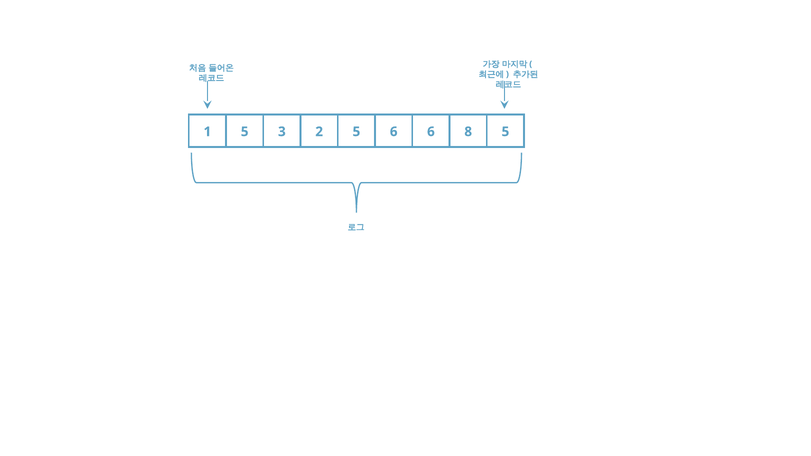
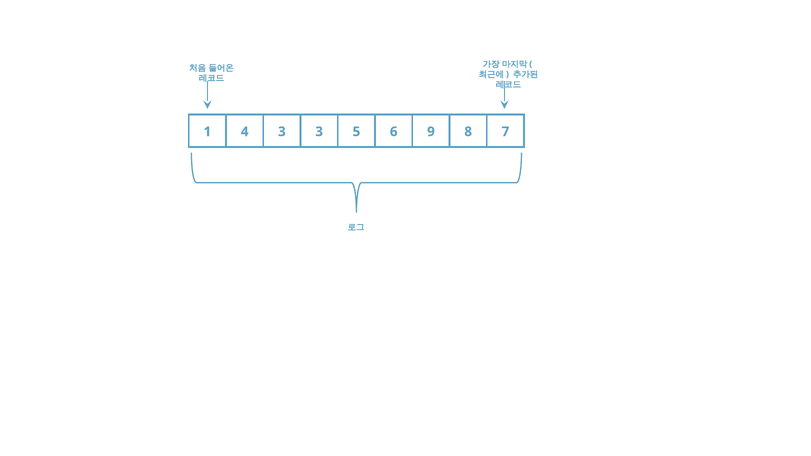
1 5: 5 -> 4 (245, 132)
3 2: 2 -> 3 (319, 132)
6 6: 6 -> 9 (431, 132)
8 5: 5 -> 7 (505, 132)
